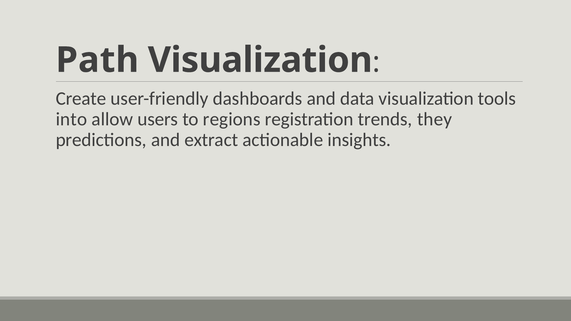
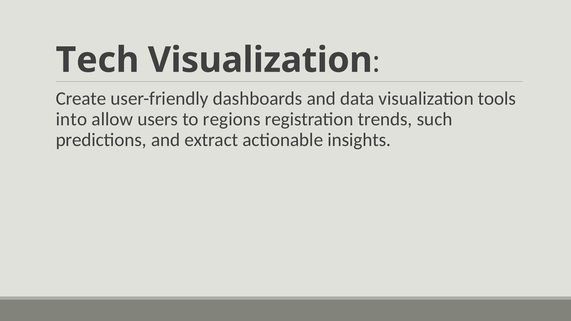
Path: Path -> Tech (97, 60)
they: they -> such (435, 119)
